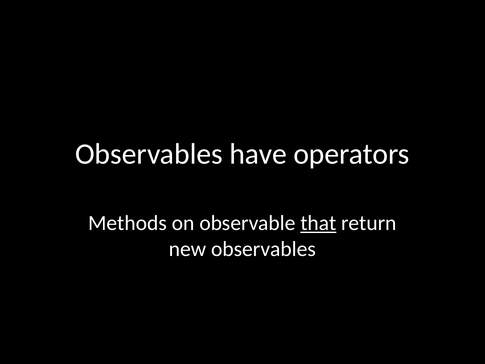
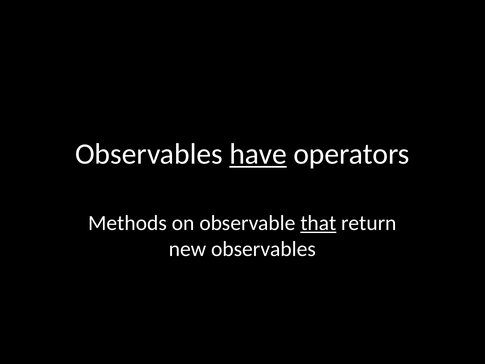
have underline: none -> present (258, 154)
